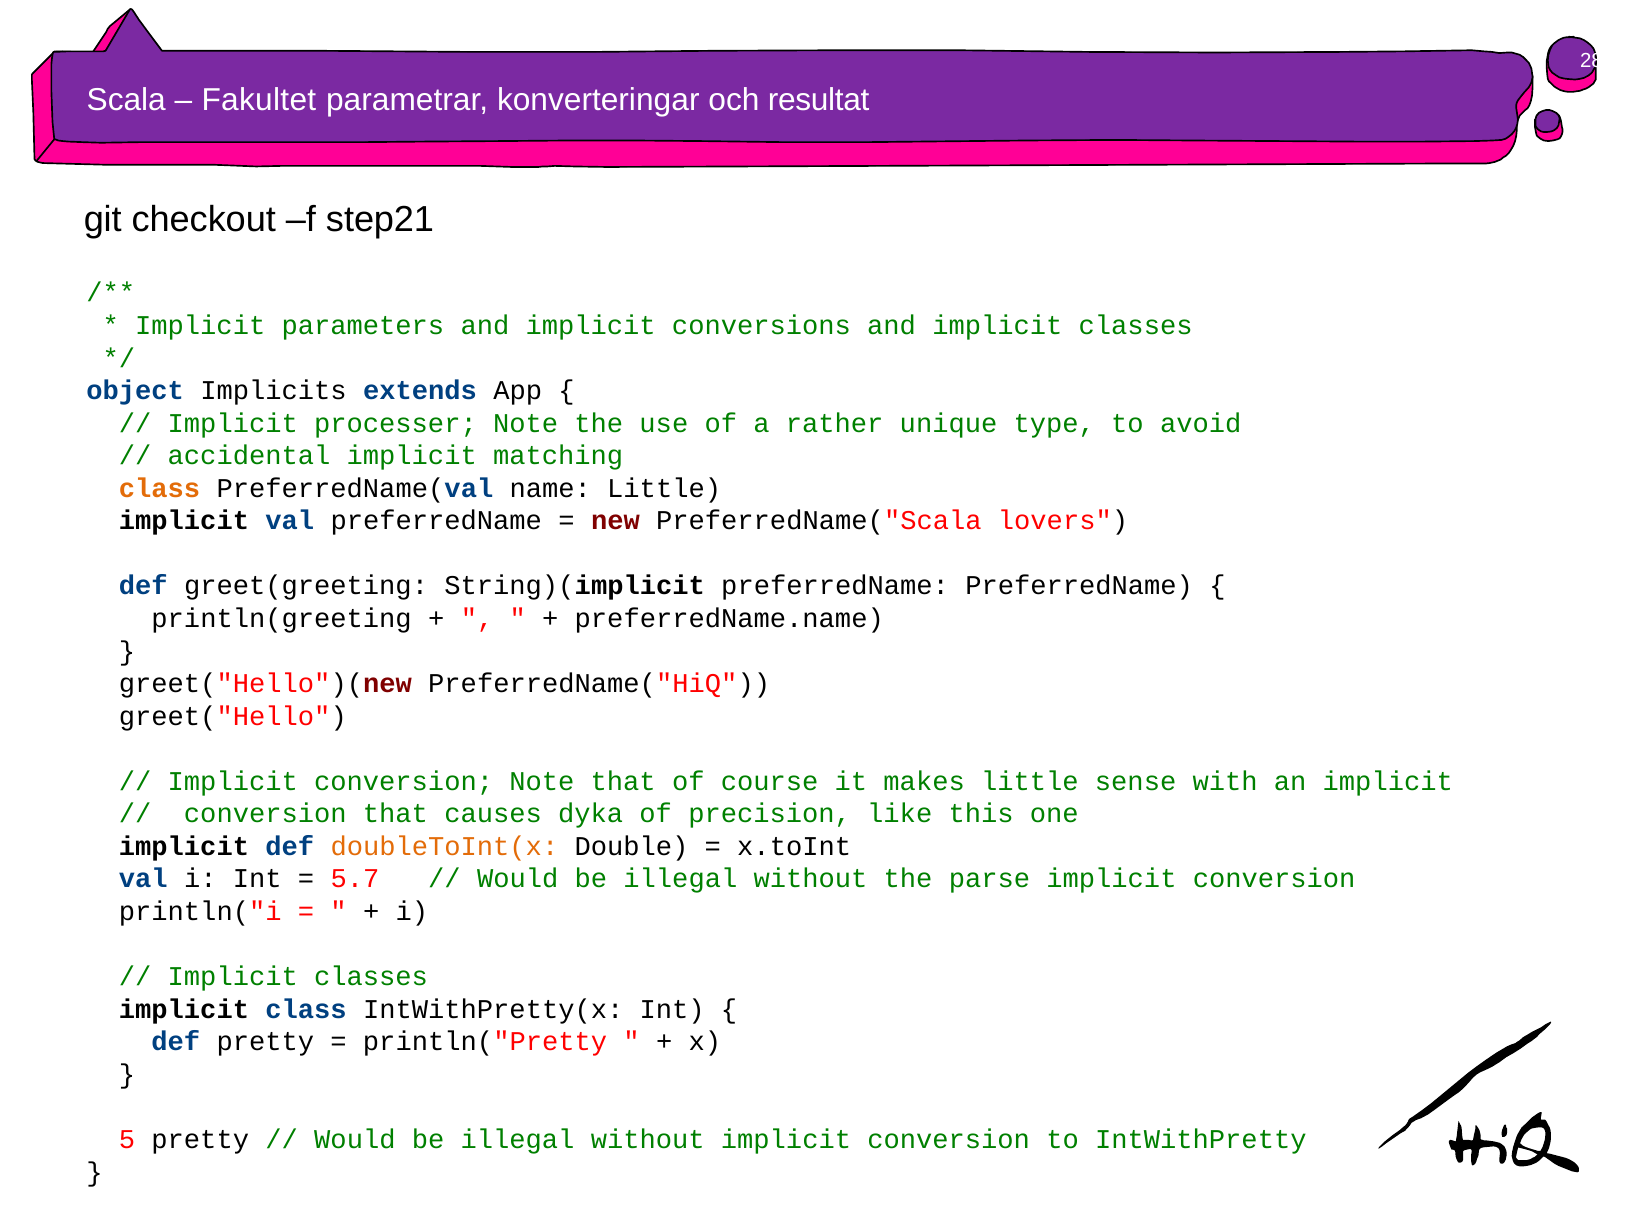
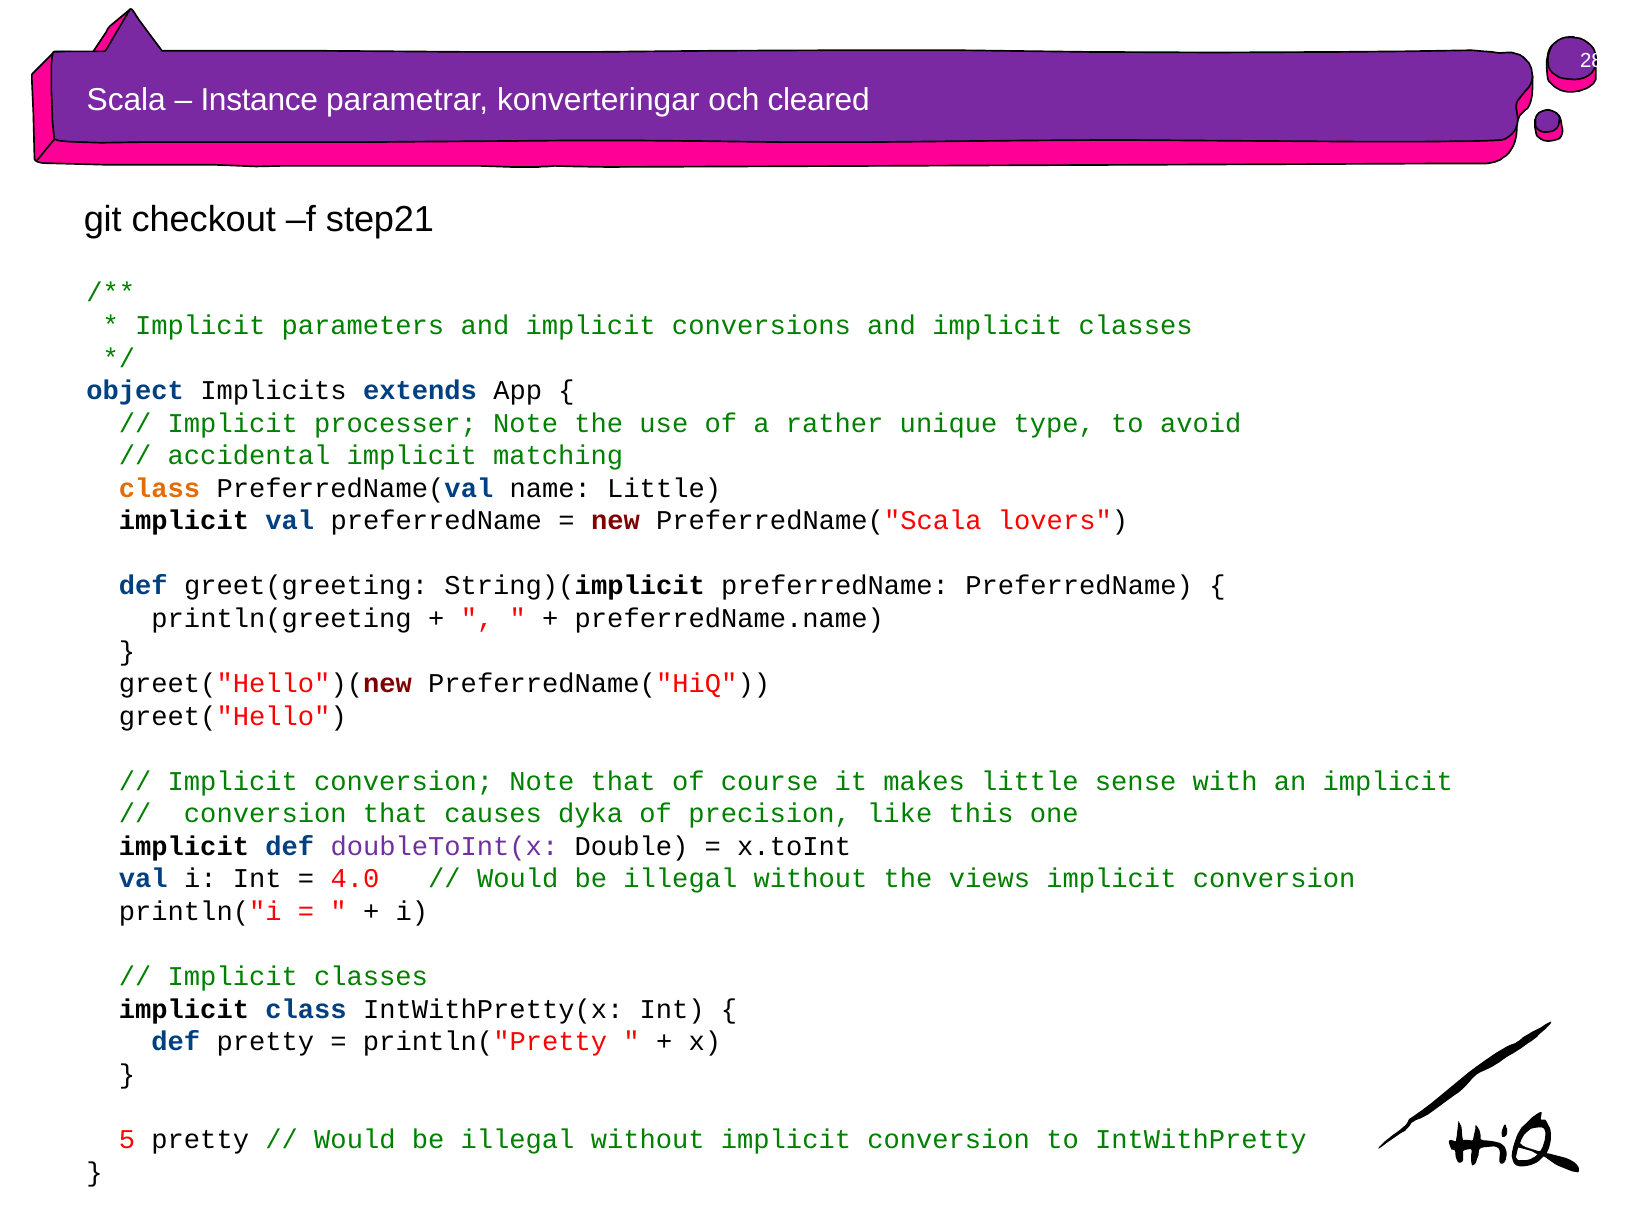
Fakultet: Fakultet -> Instance (259, 100)
resultat: resultat -> cleared (819, 100)
doubleToInt(x colour: orange -> purple (444, 846)
5.7: 5.7 -> 4.0 (355, 879)
parse: parse -> views (989, 879)
